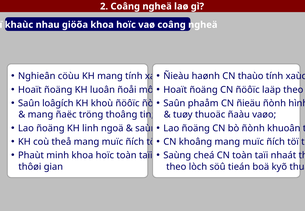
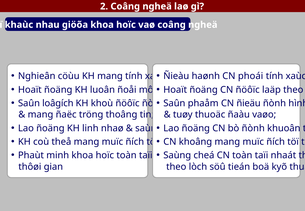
thaùo: thaùo -> phoái (251, 76)
ngoä: ngoä -> nhaø (112, 128)
